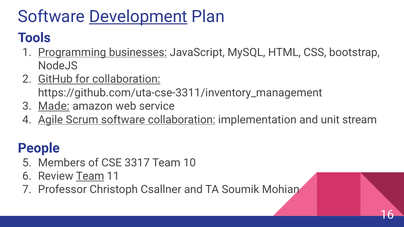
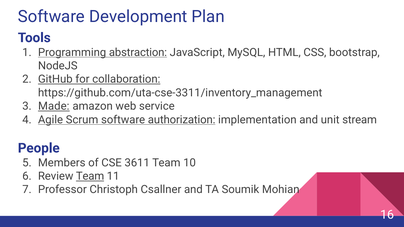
Development underline: present -> none (138, 17)
businesses: businesses -> abstraction (138, 52)
software collaboration: collaboration -> authorization (182, 120)
3317: 3317 -> 3611 (137, 163)
